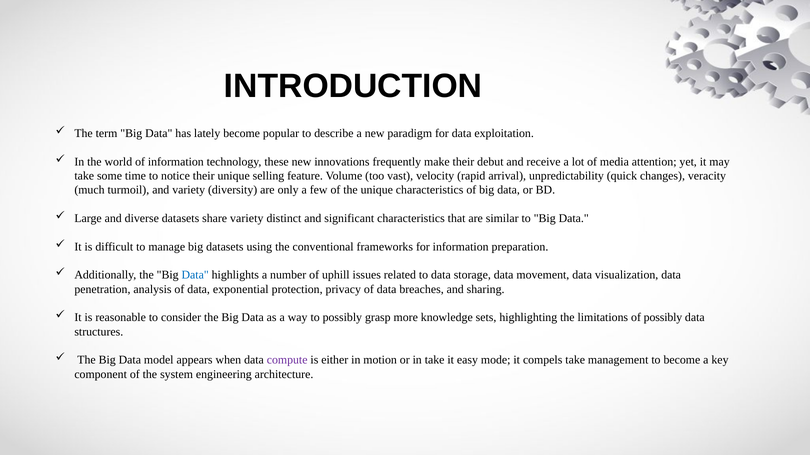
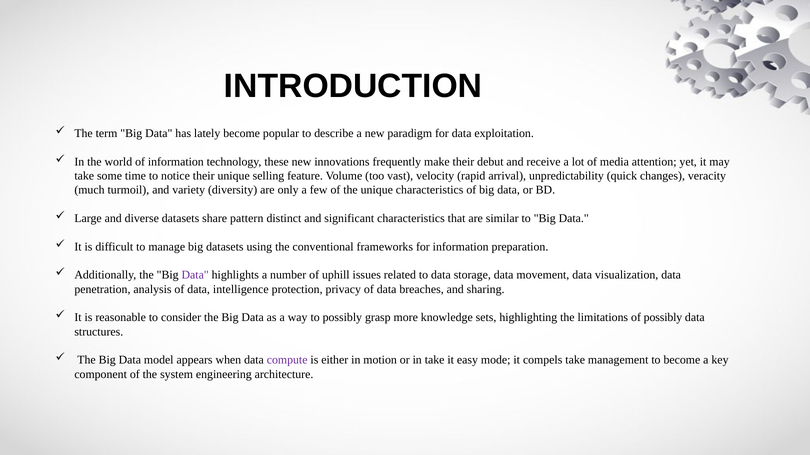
share variety: variety -> pattern (247, 219)
Data colour: blue -> purple (195, 275)
exponential: exponential -> intelligence (241, 290)
